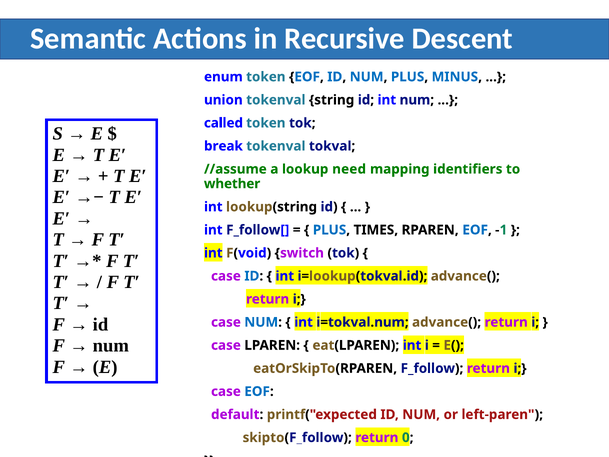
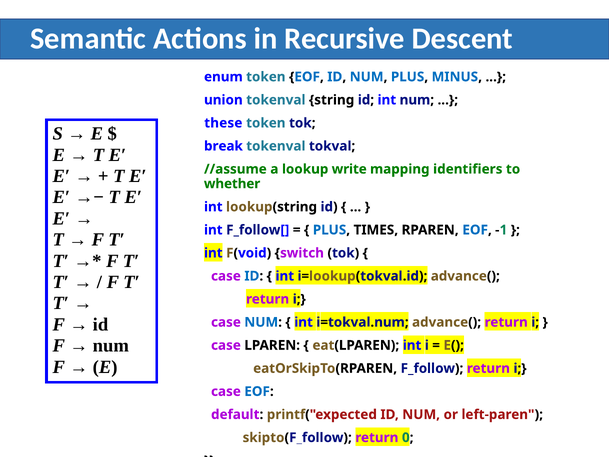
called: called -> these (223, 123)
need: need -> write (349, 169)
